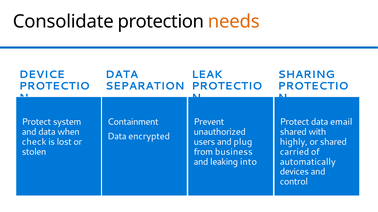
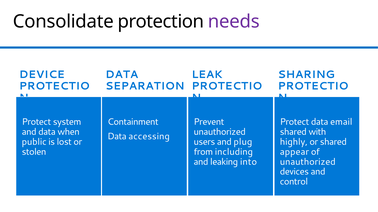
needs colour: orange -> purple (234, 22)
encrypted: encrypted -> accessing (149, 137)
check: check -> public (34, 142)
business: business -> including (234, 152)
carried: carried -> appear (294, 152)
automatically: automatically -> unauthorized (308, 162)
